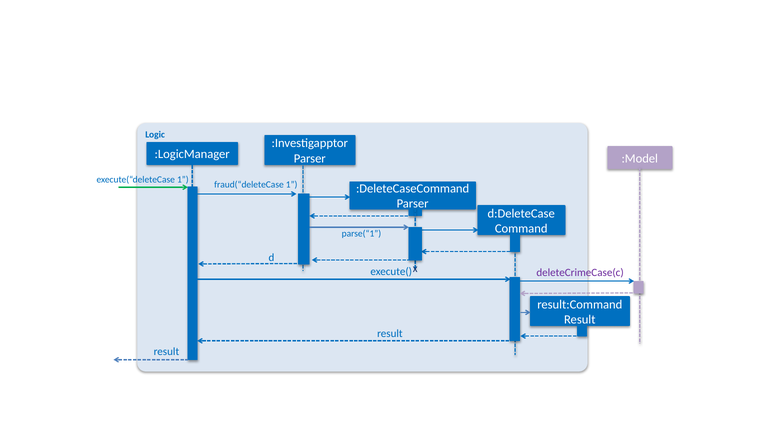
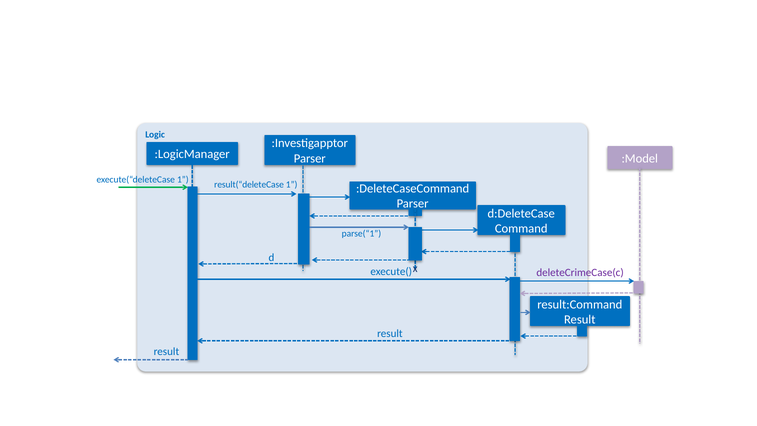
fraud(“deleteCase: fraud(“deleteCase -> result(“deleteCase (249, 185)
